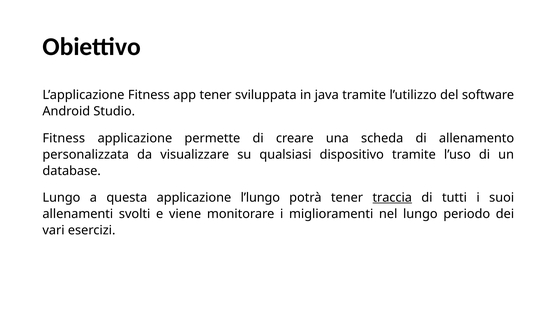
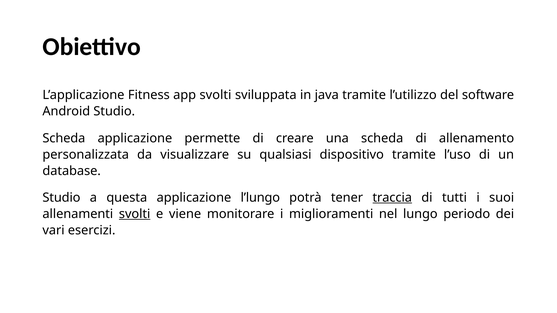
app tener: tener -> svolti (215, 95)
Fitness: Fitness -> Scheda (64, 138)
Lungo: Lungo -> Studio (61, 198)
svolti underline: none -> present (135, 214)
